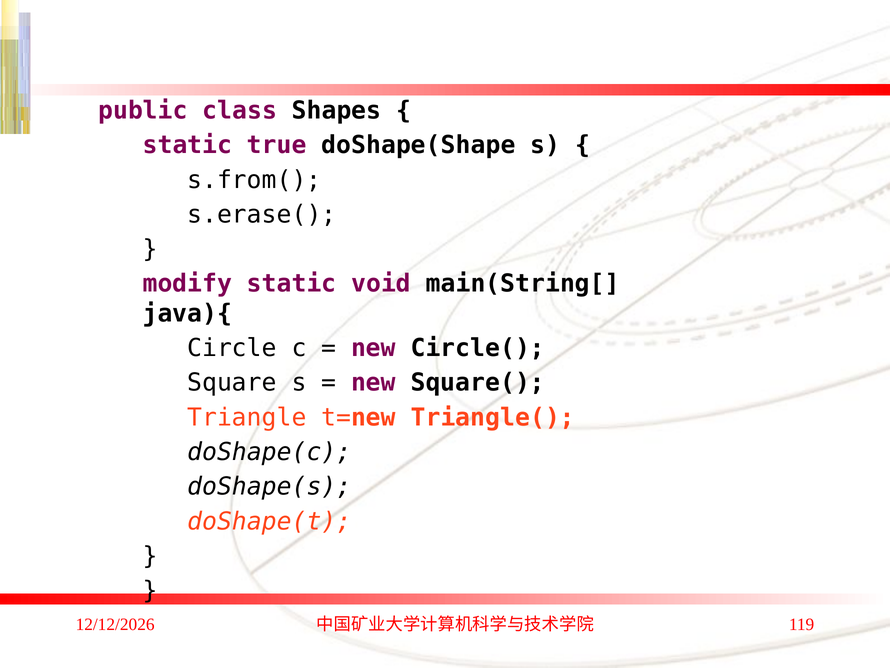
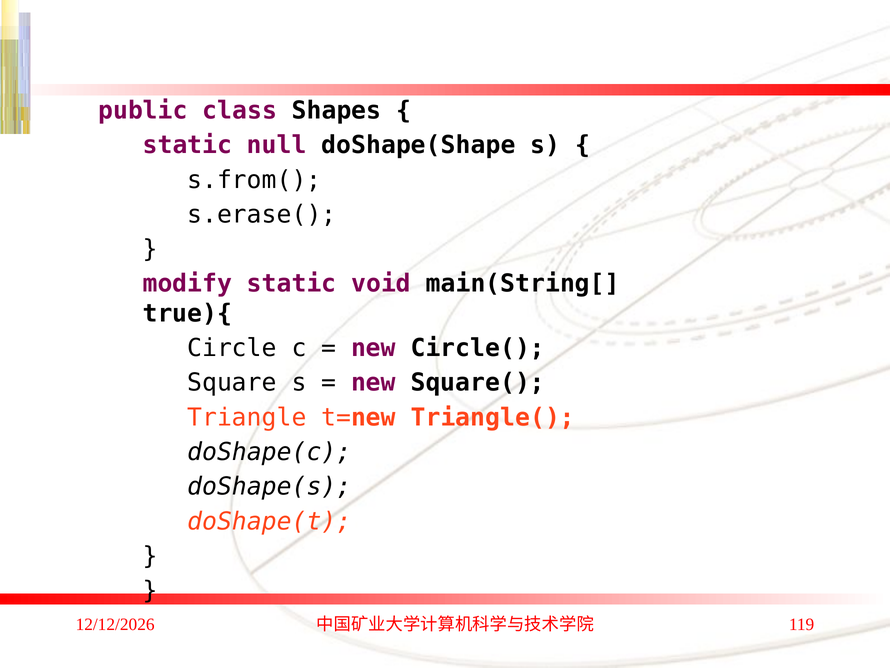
true: true -> null (277, 145)
java){: java){ -> true){ (187, 313)
